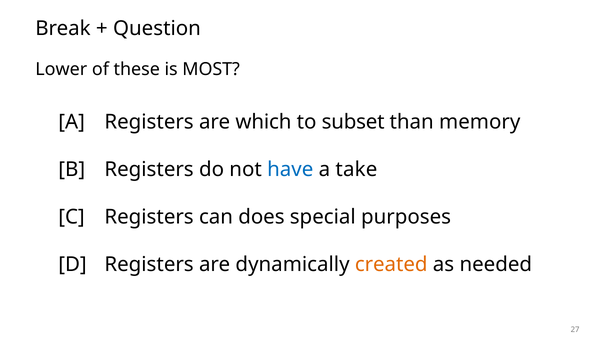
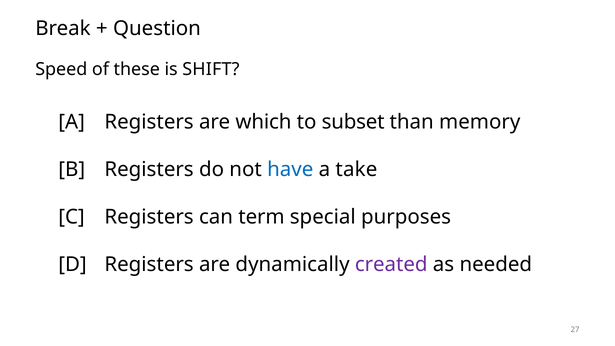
Lower: Lower -> Speed (61, 70)
MOST: MOST -> SHIFT (211, 70)
does: does -> term (261, 217)
created colour: orange -> purple (391, 264)
